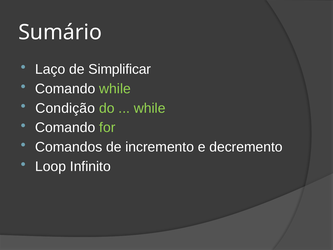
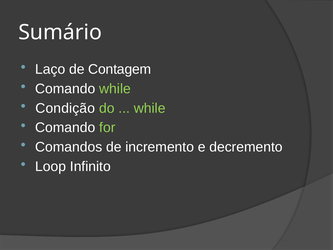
Simplificar: Simplificar -> Contagem (120, 69)
